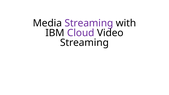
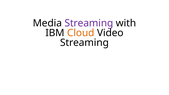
Cloud colour: purple -> orange (81, 33)
